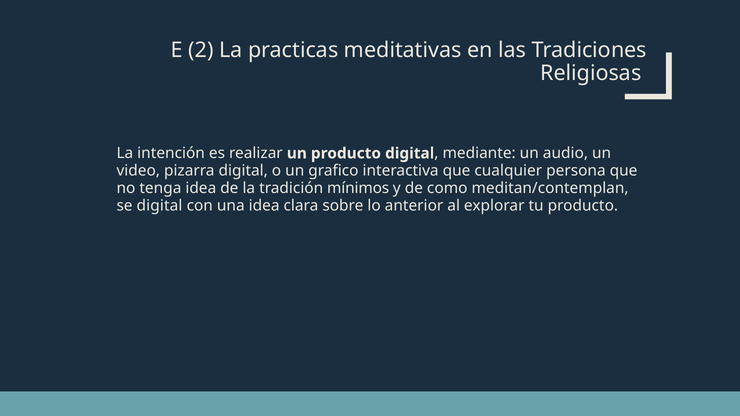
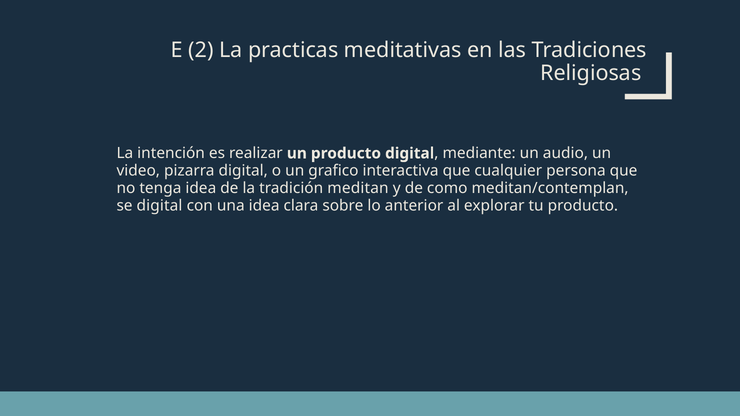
mínimos: mínimos -> meditan (358, 188)
